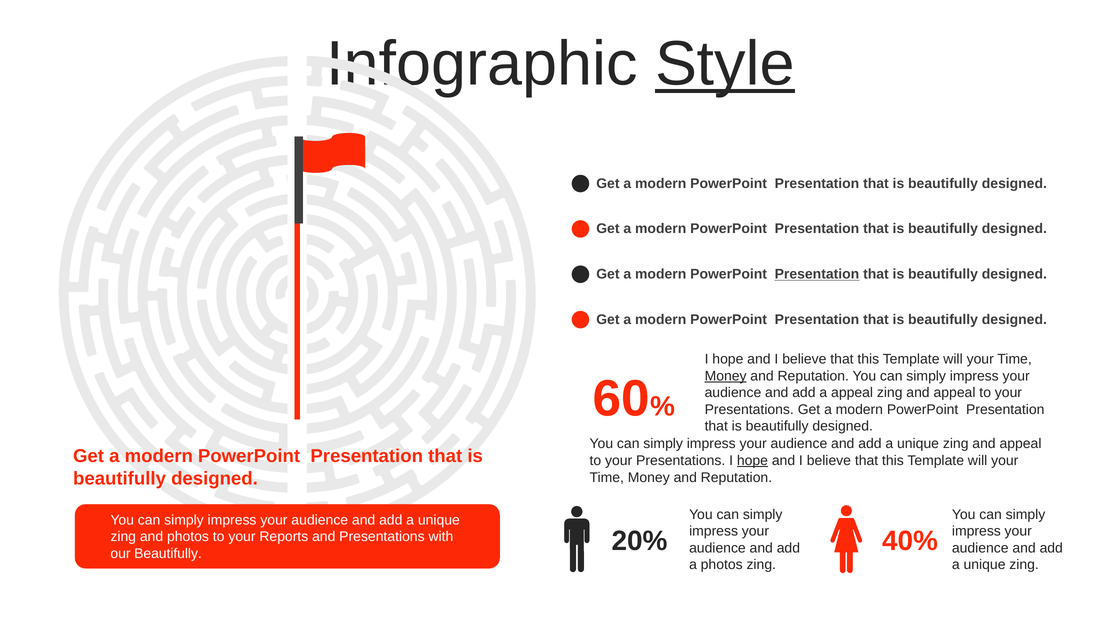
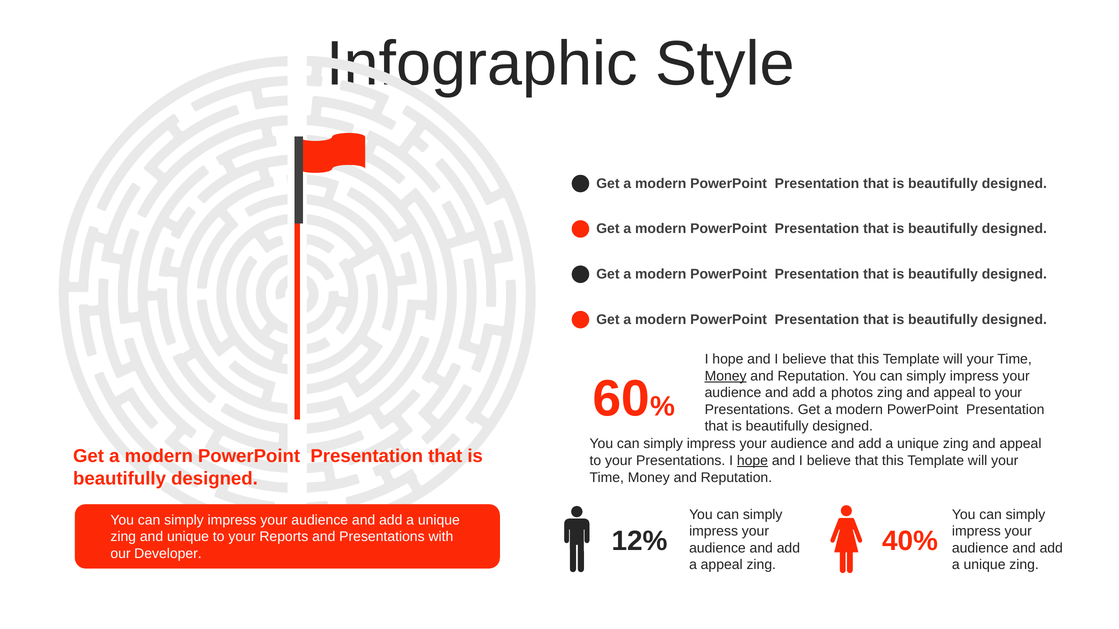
Style underline: present -> none (725, 64)
Presentation underline: present -> none (817, 274)
a appeal: appeal -> photos (852, 393)
20%: 20% -> 12% (640, 541)
and photos: photos -> unique (188, 537)
our Beautifully: Beautifully -> Developer (168, 554)
a photos: photos -> appeal (722, 565)
